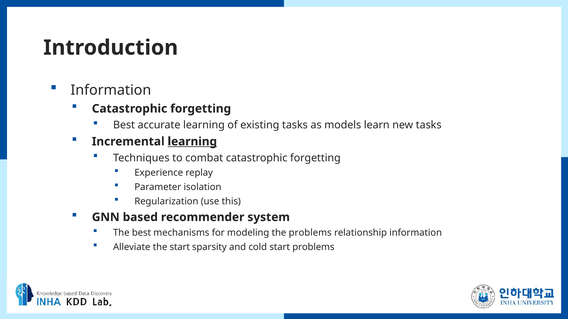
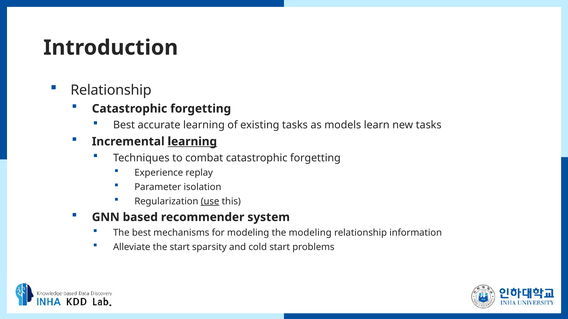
Information: Information -> Relationship (111, 90)
use underline: none -> present (210, 202)
the problems: problems -> modeling (310, 233)
